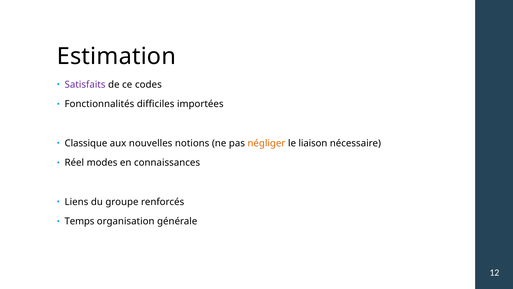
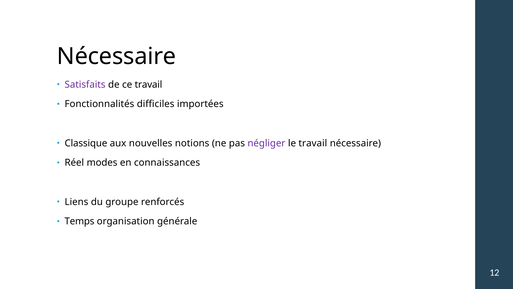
Estimation: Estimation -> Nécessaire (117, 56)
ce codes: codes -> travail (148, 84)
négliger colour: orange -> purple (266, 143)
le liaison: liaison -> travail (313, 143)
